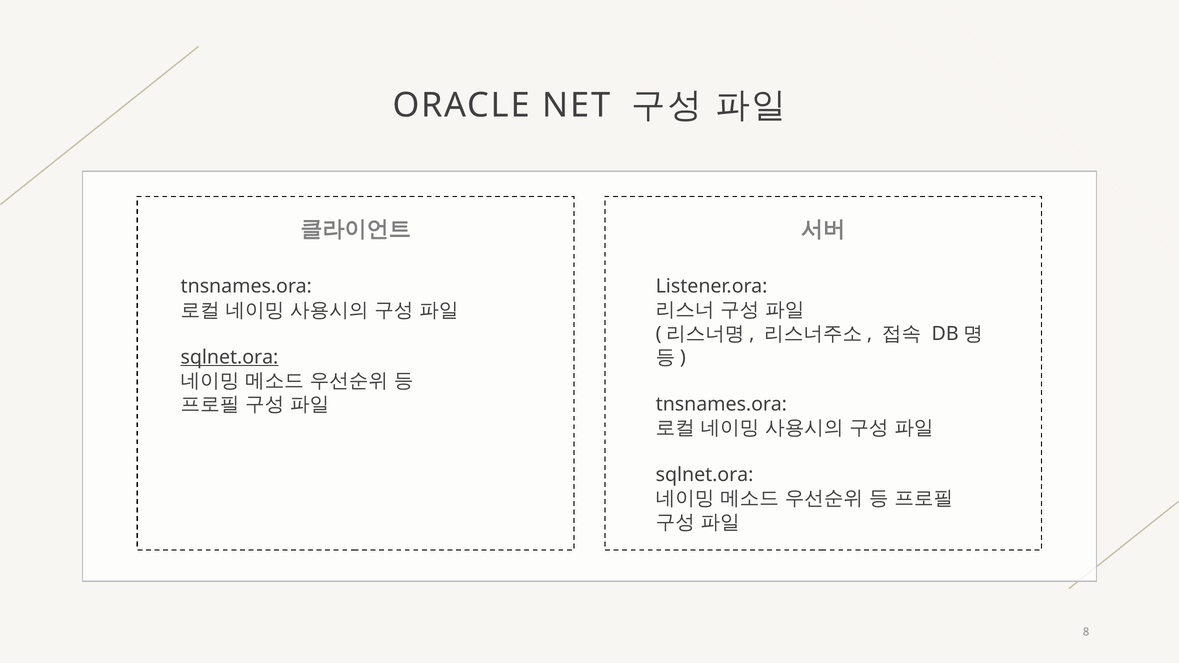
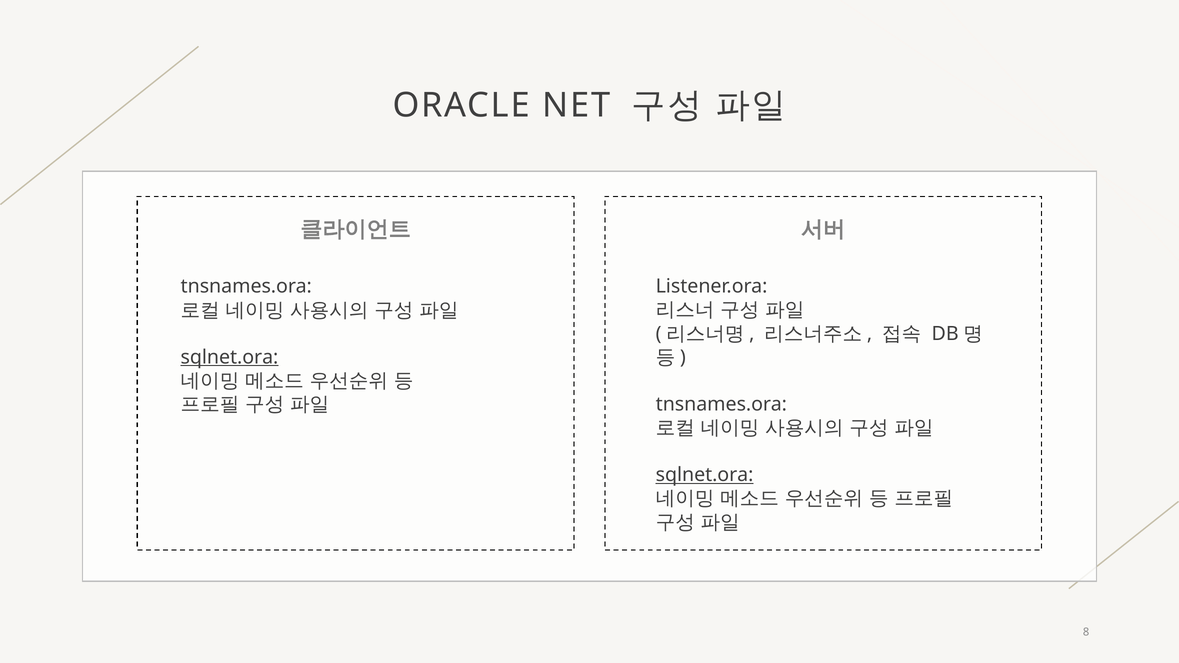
sqlnet.ora underline: none -> present (705, 475)
